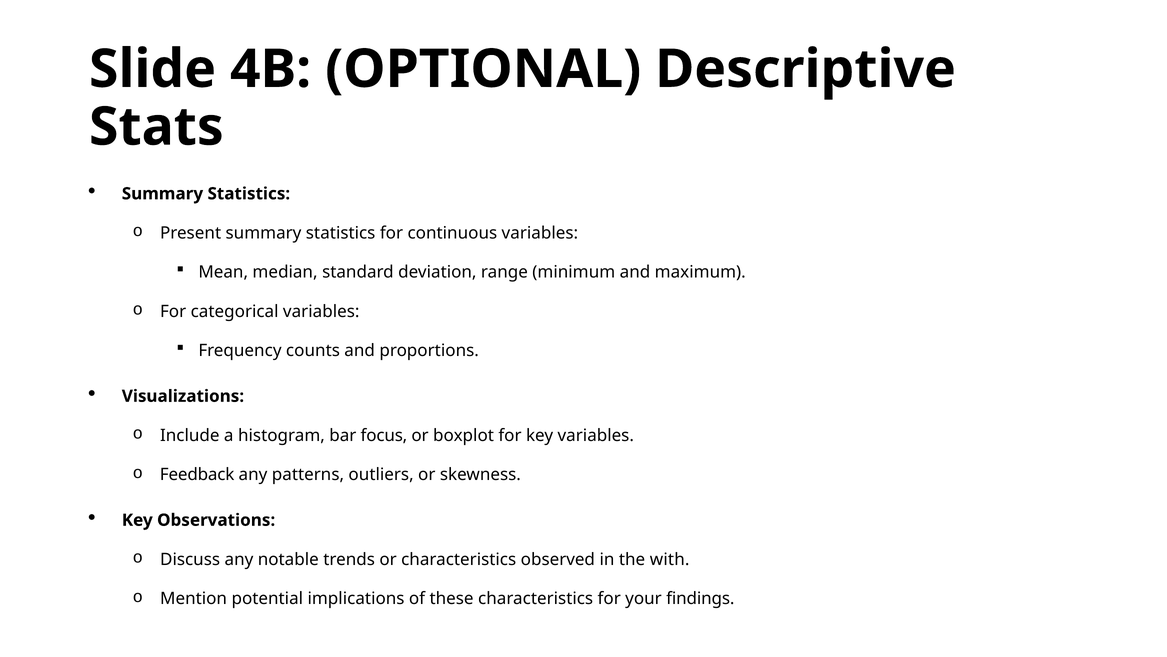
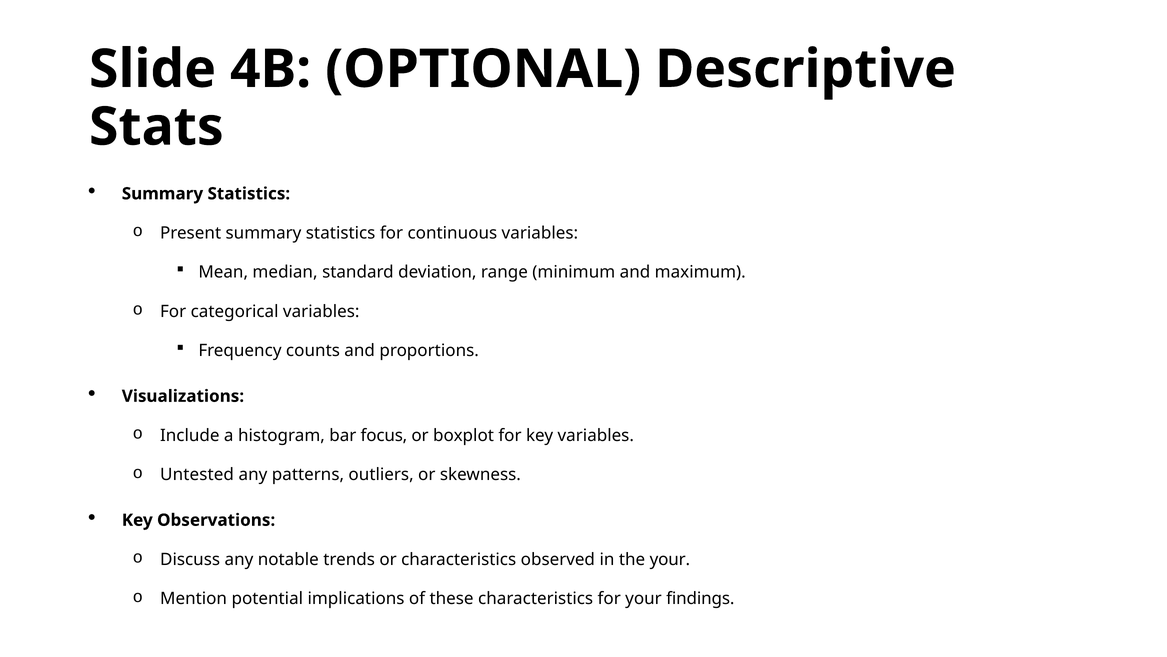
Feedback: Feedback -> Untested (197, 474)
the with: with -> your (670, 559)
